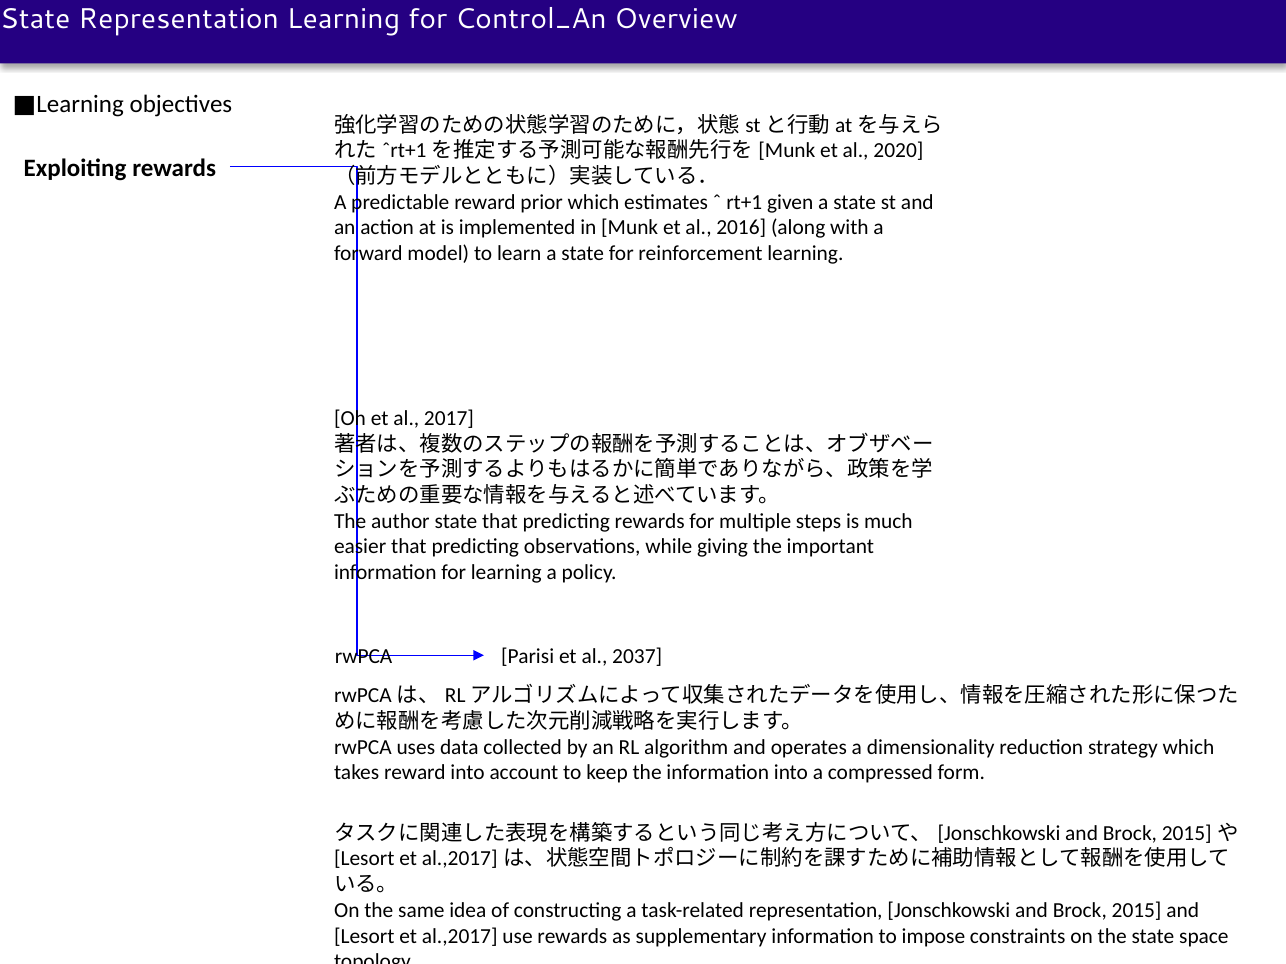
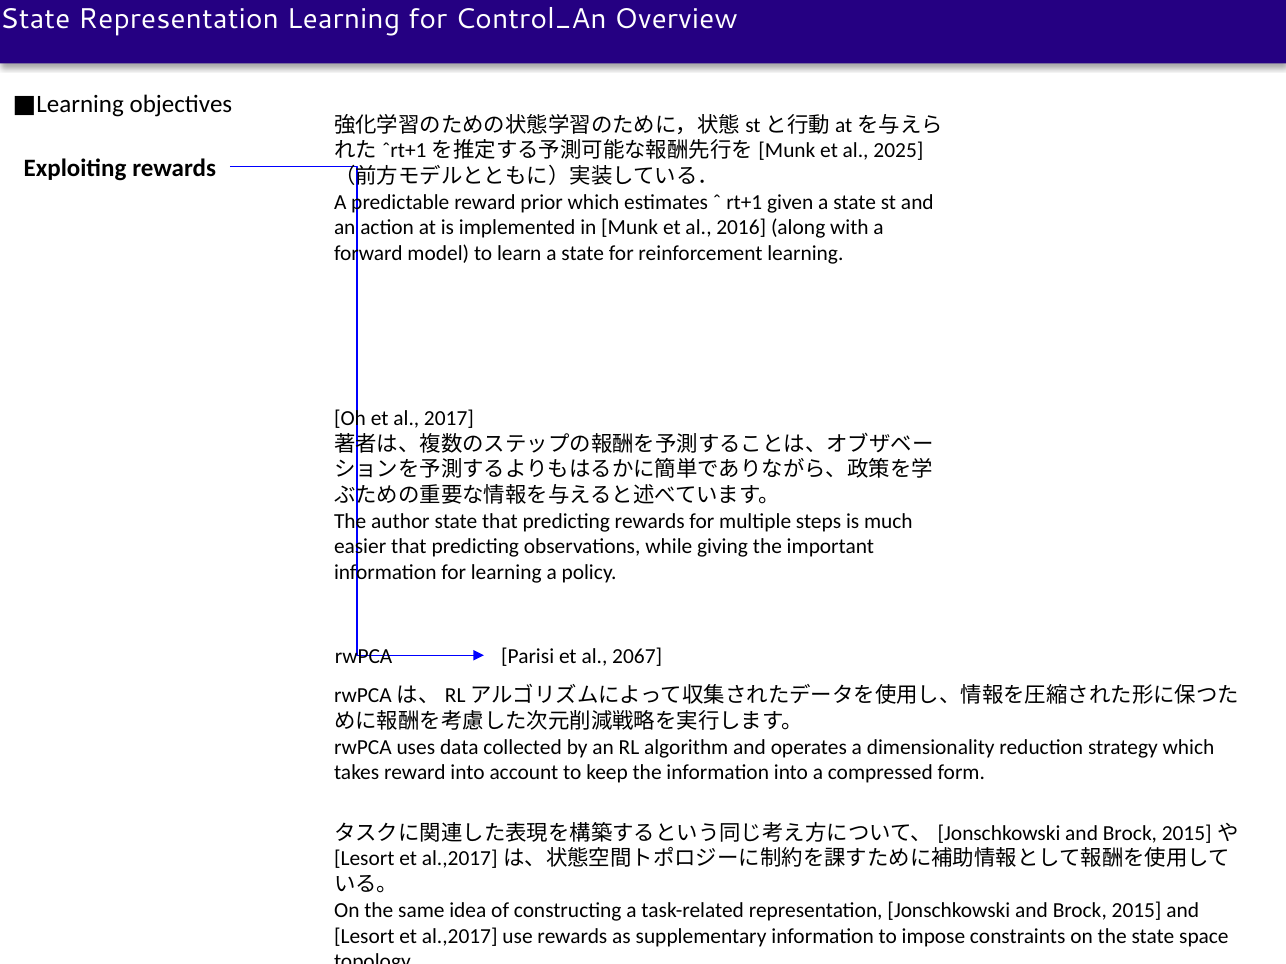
2020: 2020 -> 2025 (898, 151)
2037: 2037 -> 2067 (637, 657)
